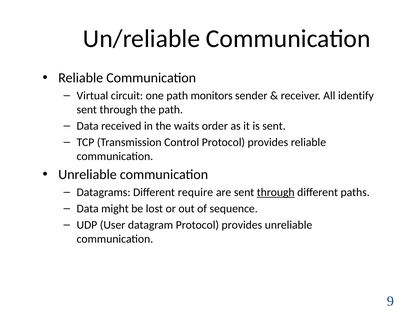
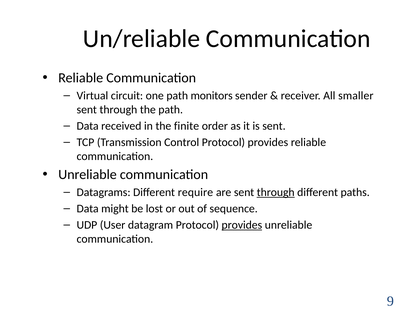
identify: identify -> smaller (356, 95)
waits: waits -> finite (187, 126)
provides underline: none -> present (242, 224)
